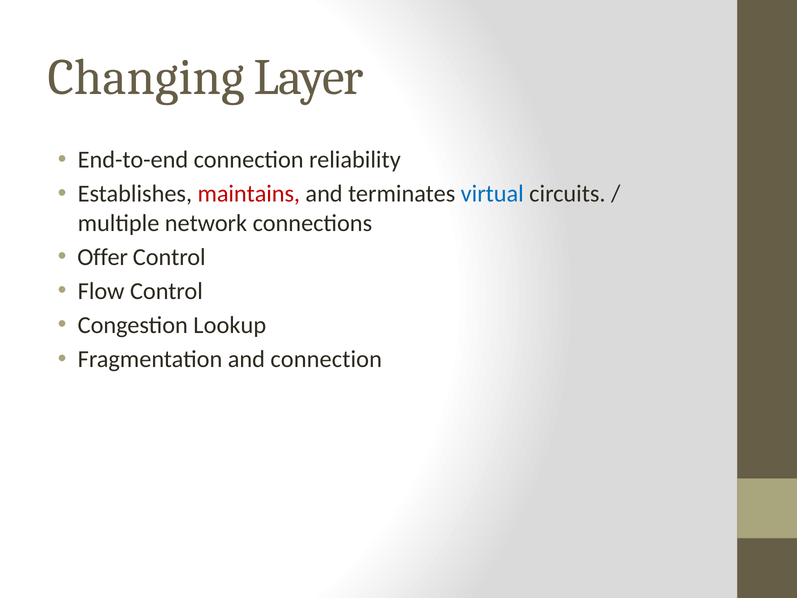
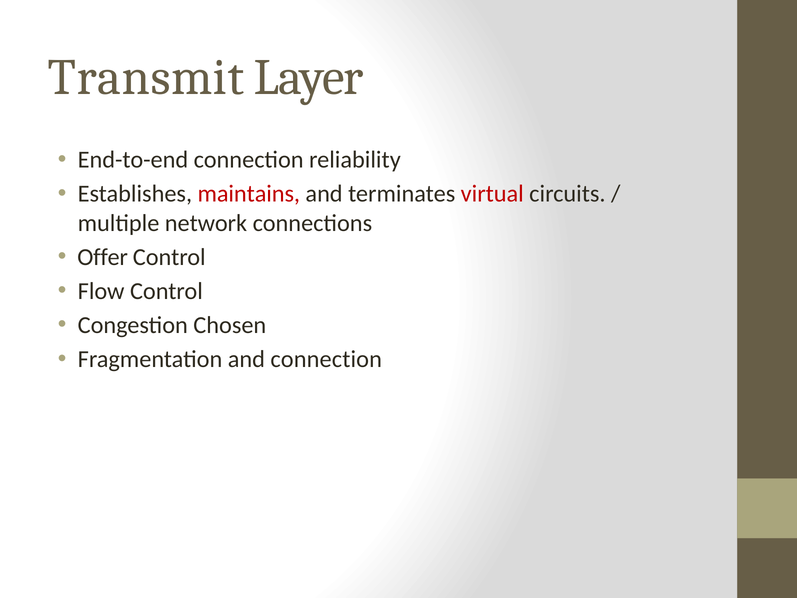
Changing: Changing -> Transmit (146, 77)
virtual colour: blue -> red (492, 194)
Lookup: Lookup -> Chosen (230, 325)
